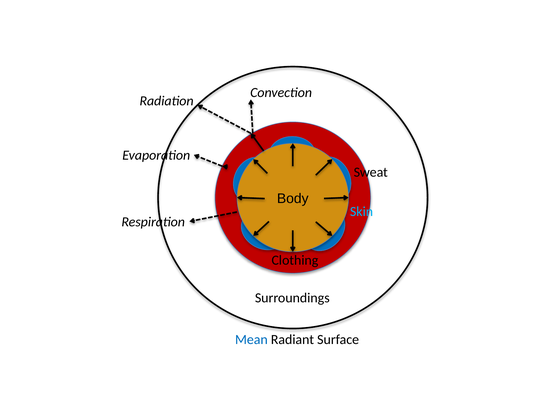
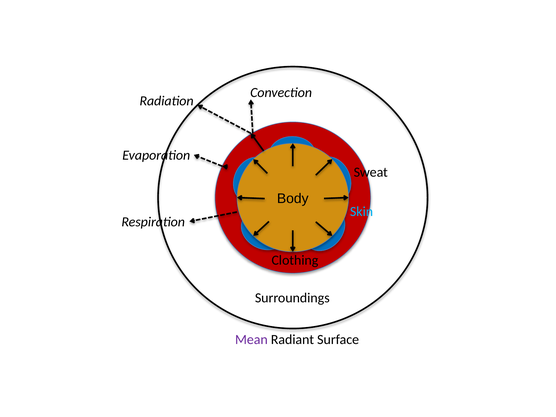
Mean colour: blue -> purple (251, 340)
